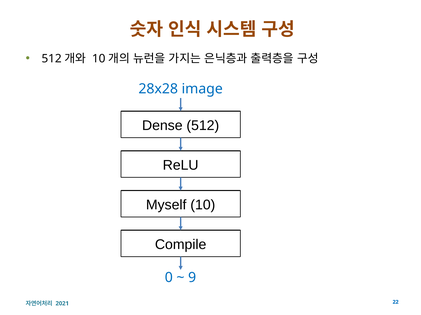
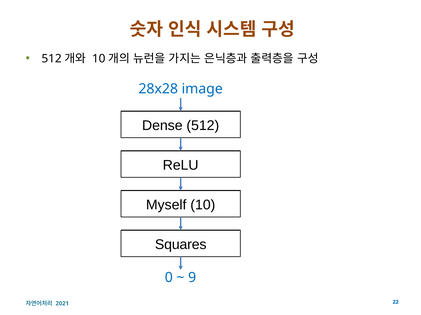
Compile: Compile -> Squares (181, 245)
